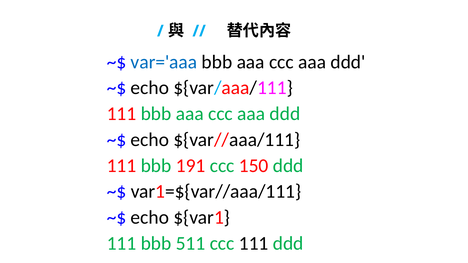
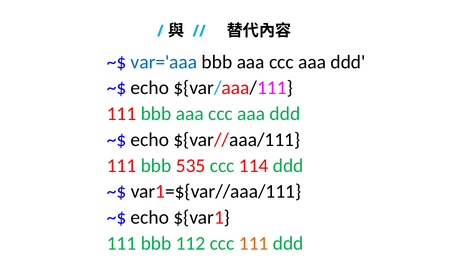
191: 191 -> 535 (191, 166)
150: 150 -> 114 (254, 166)
511: 511 -> 112 (191, 244)
111 colour: black -> orange (254, 244)
